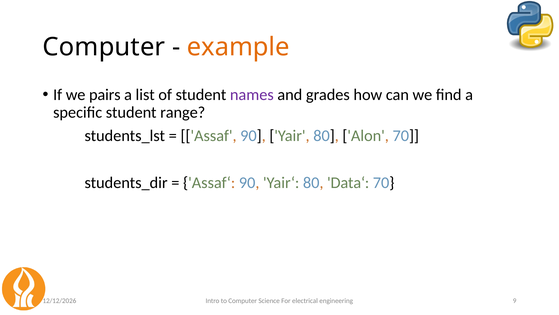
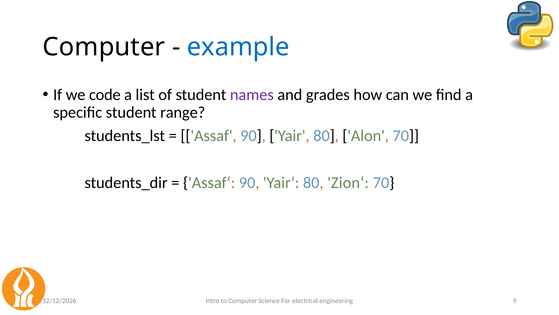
example colour: orange -> blue (238, 47)
pairs: pairs -> code (105, 95)
Data‘: Data‘ -> Zion‘ (348, 182)
